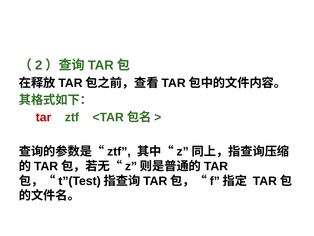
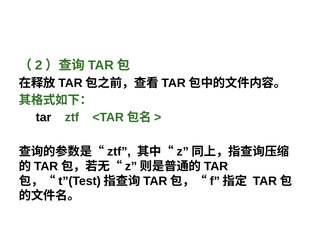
tar colour: red -> black (44, 117)
